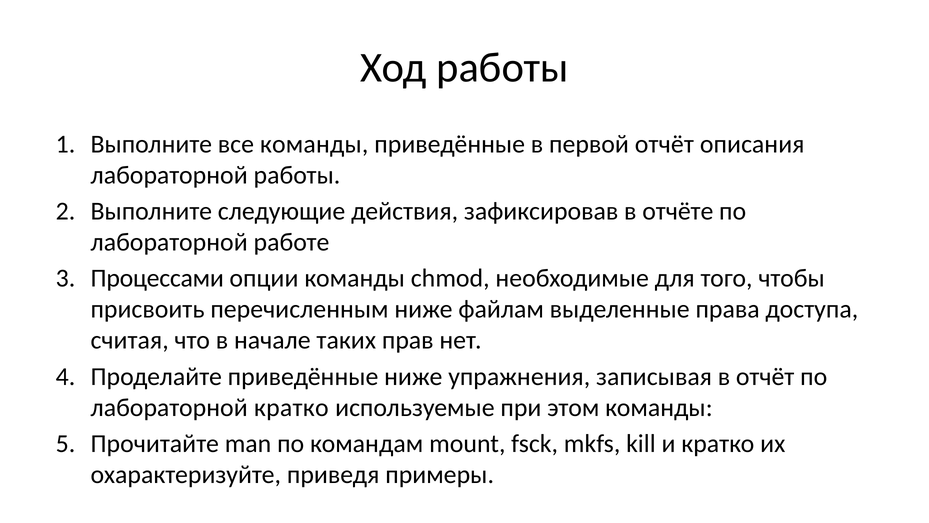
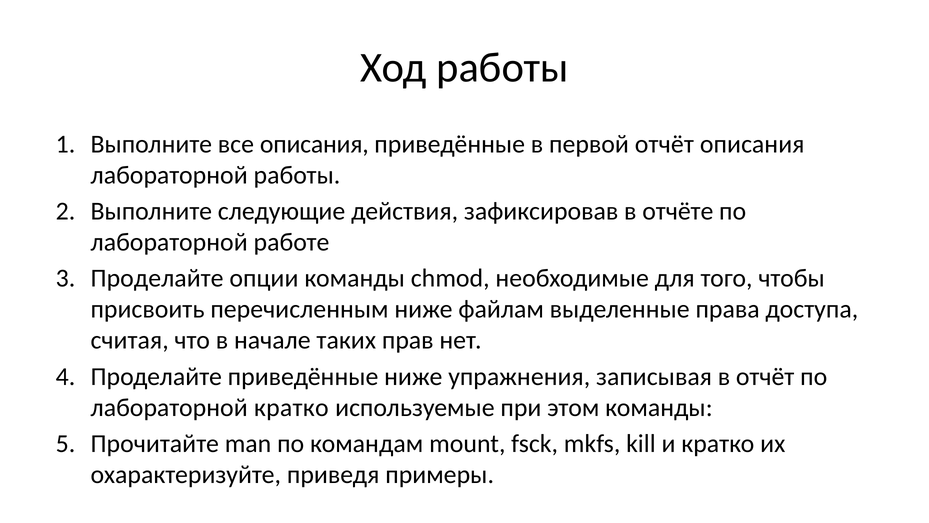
все команды: команды -> описания (314, 144)
Процессами: Процессами -> Проделайте (157, 278)
